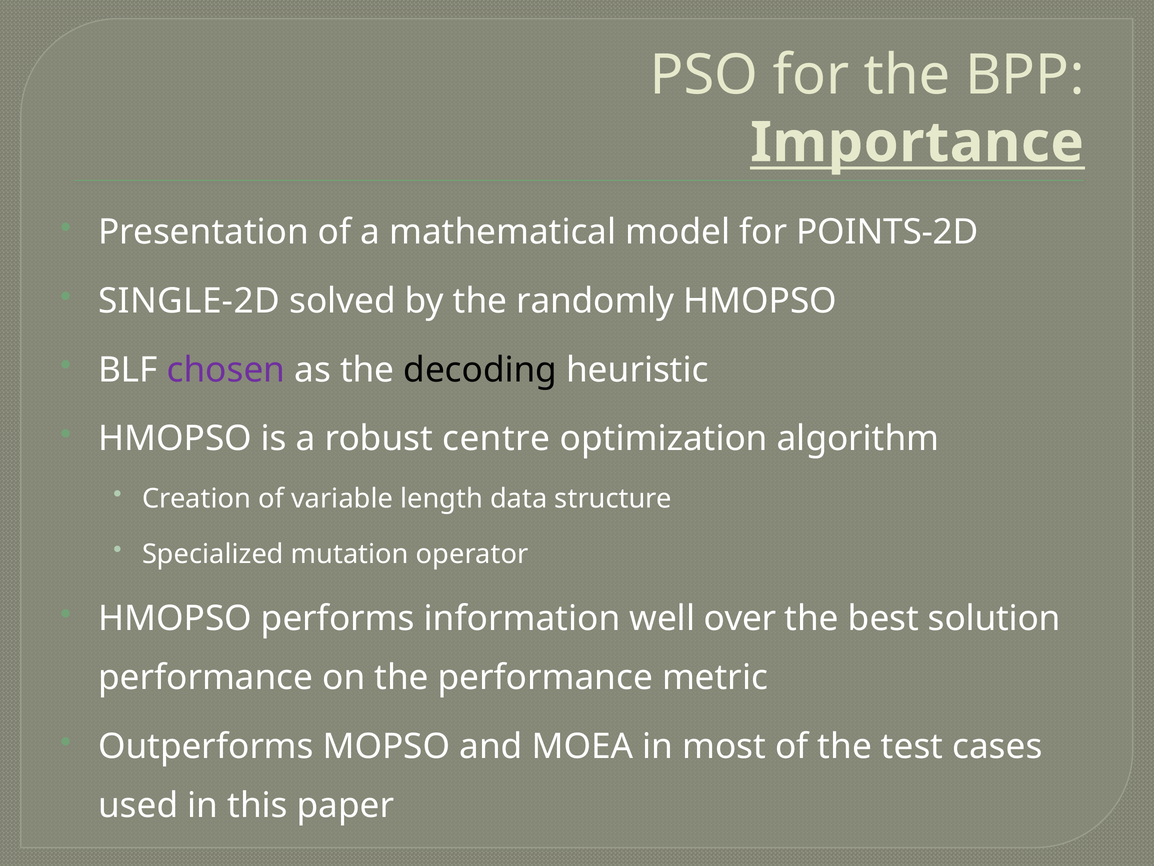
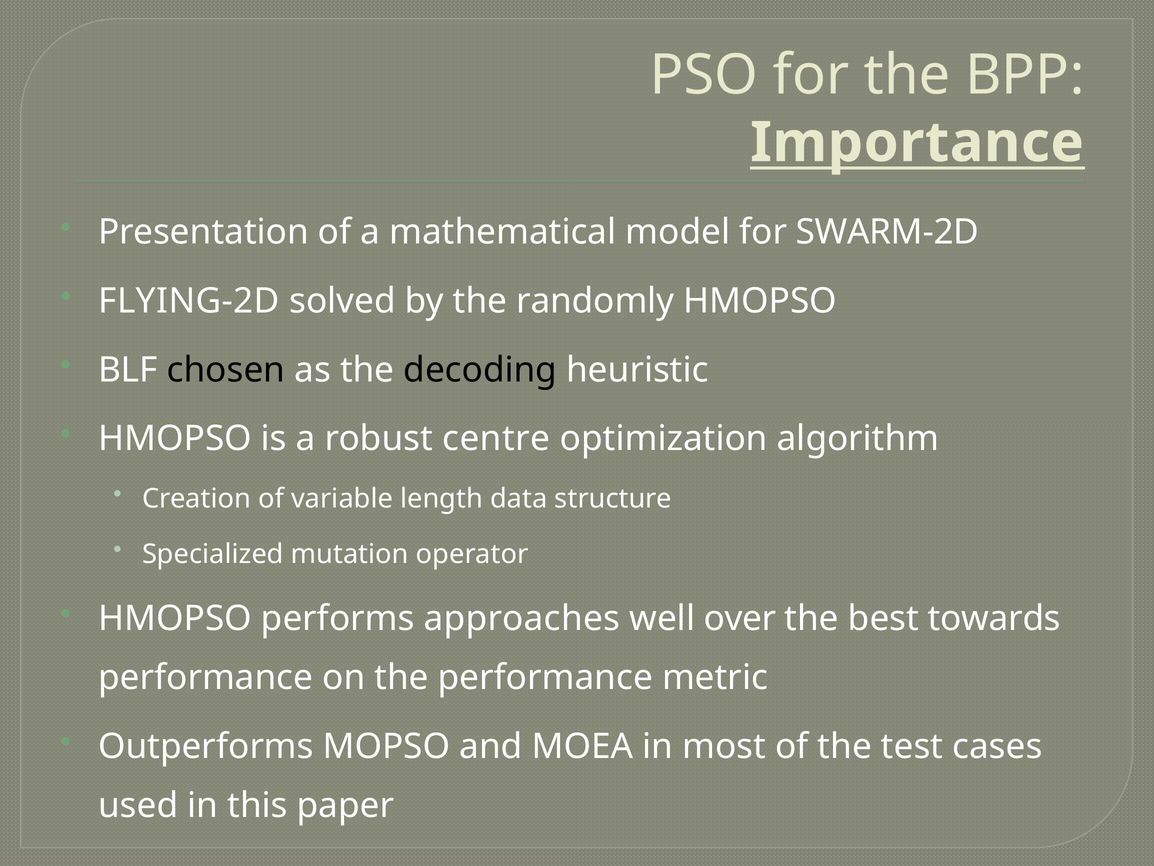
POINTS-2D: POINTS-2D -> SWARM-2D (887, 232)
SINGLE-2D: SINGLE-2D -> FLYING-2D (189, 301)
chosen colour: purple -> black (226, 370)
information: information -> approaches (522, 618)
solution: solution -> towards (994, 618)
